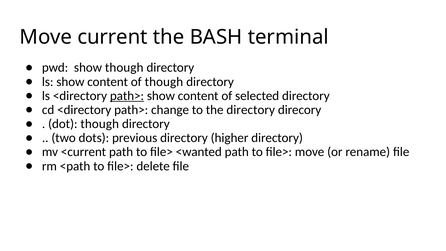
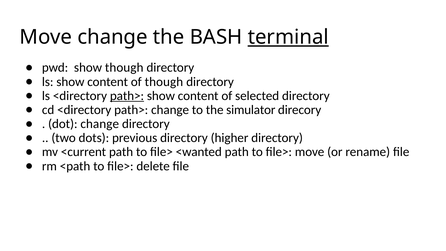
Move current: current -> change (113, 37)
terminal underline: none -> present (288, 37)
the directory: directory -> simulator (251, 110)
dot though: though -> change (100, 124)
